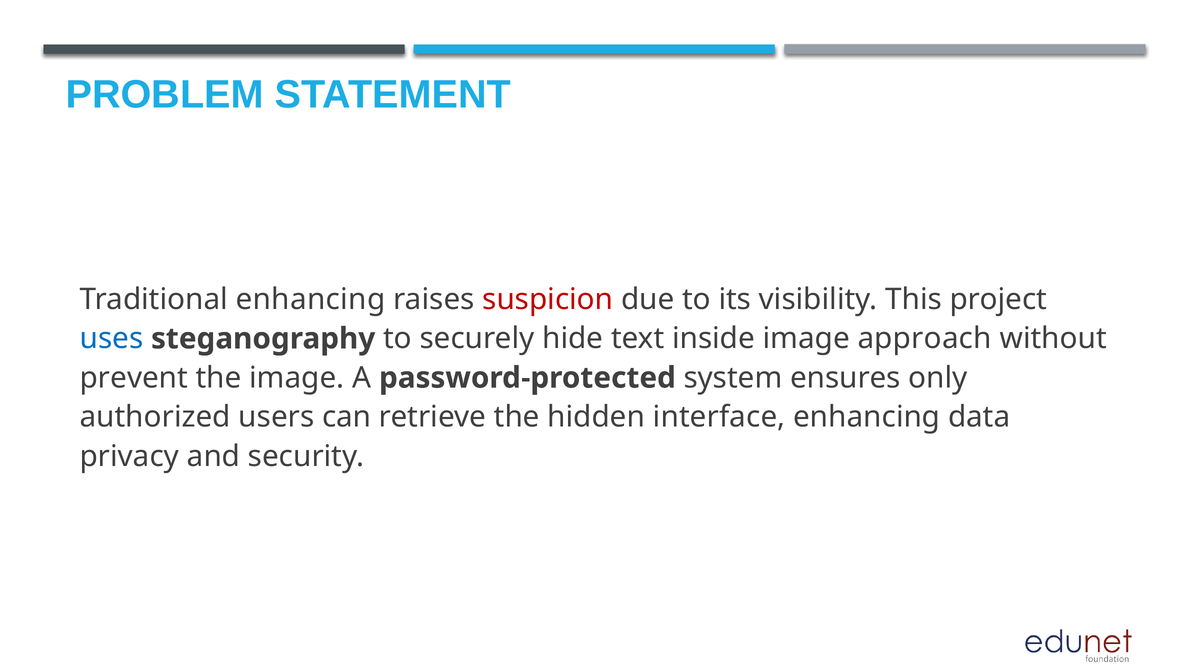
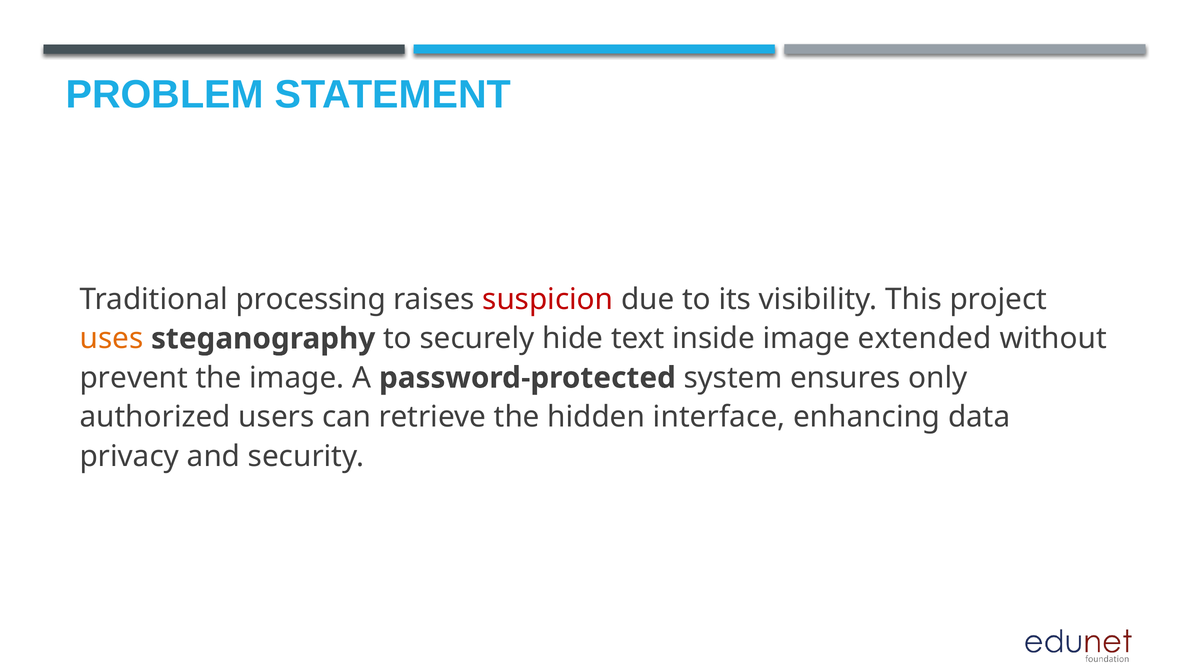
Traditional enhancing: enhancing -> processing (311, 299)
uses colour: blue -> orange (111, 339)
approach: approach -> extended (925, 339)
